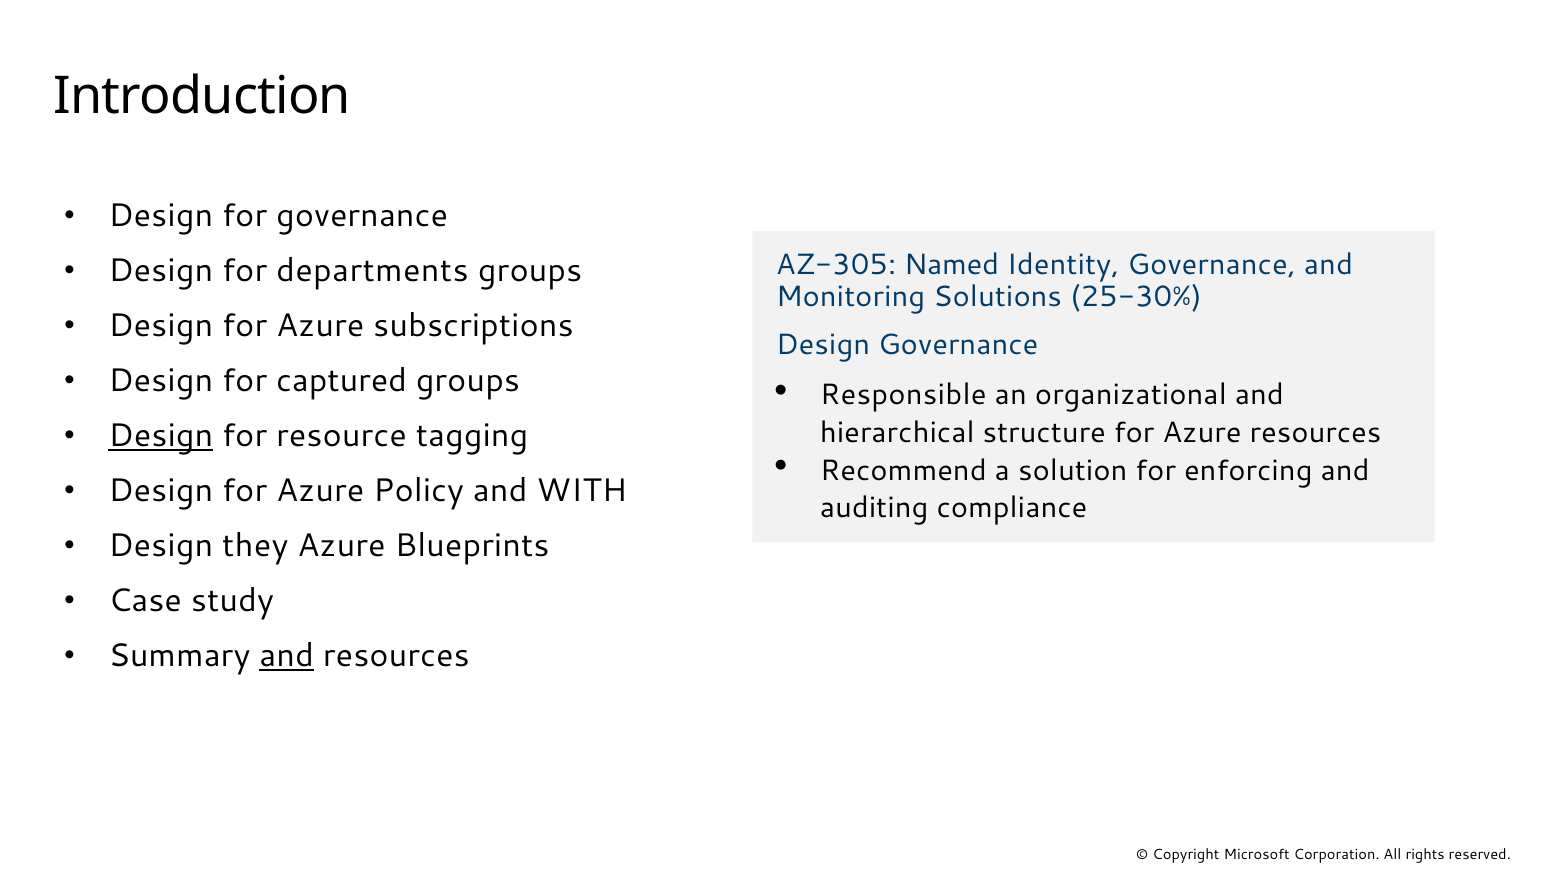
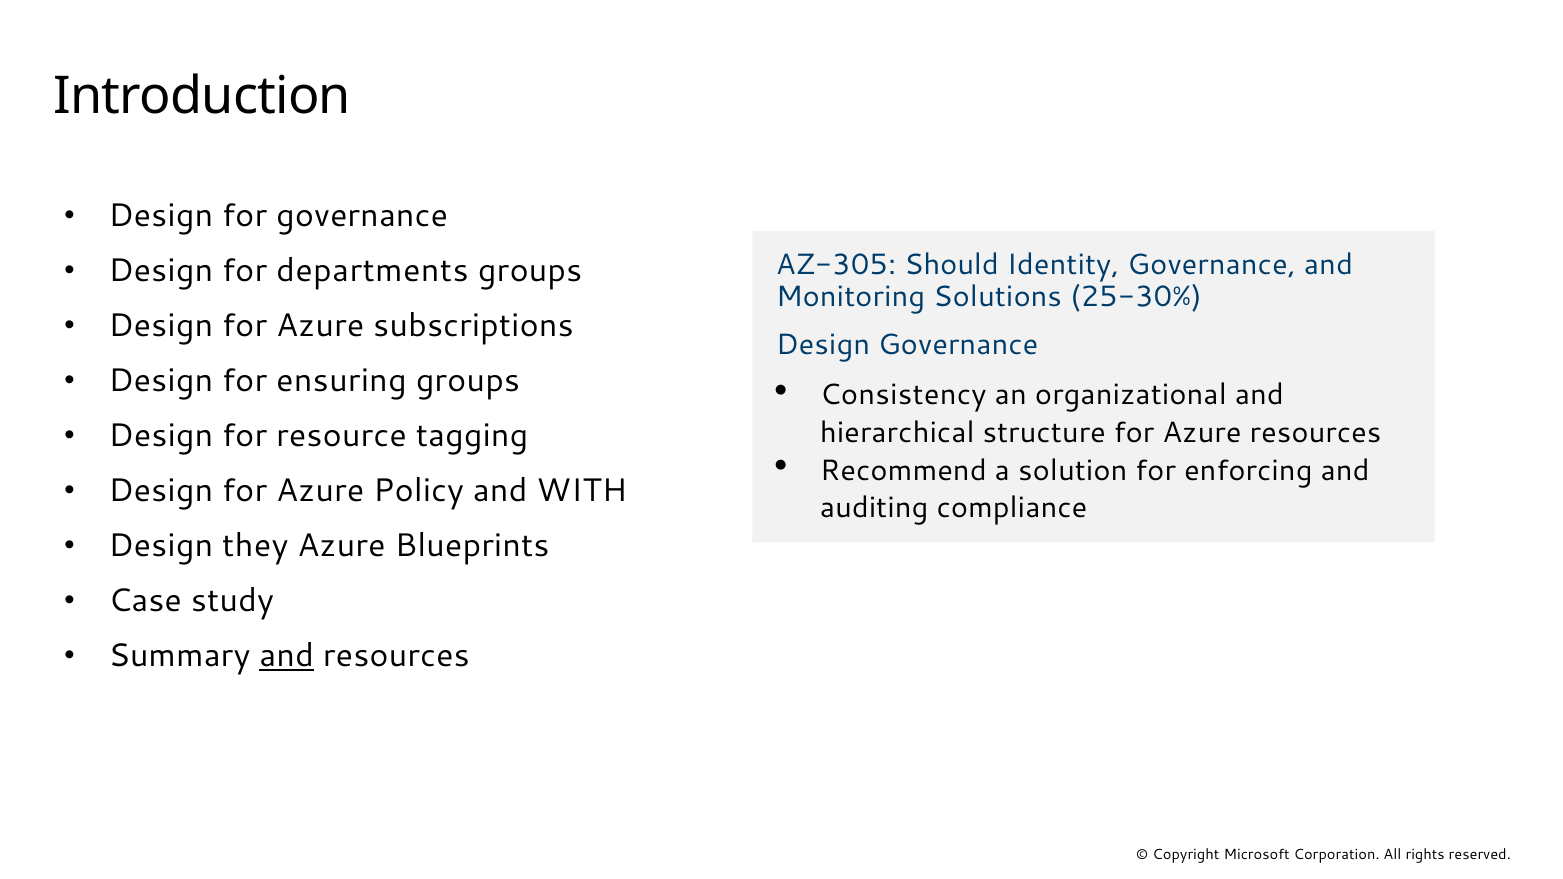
Named: Named -> Should (951, 265)
captured: captured -> ensuring (341, 381)
Responsible: Responsible -> Consistency (903, 395)
Design underline: present -> none (161, 436)
